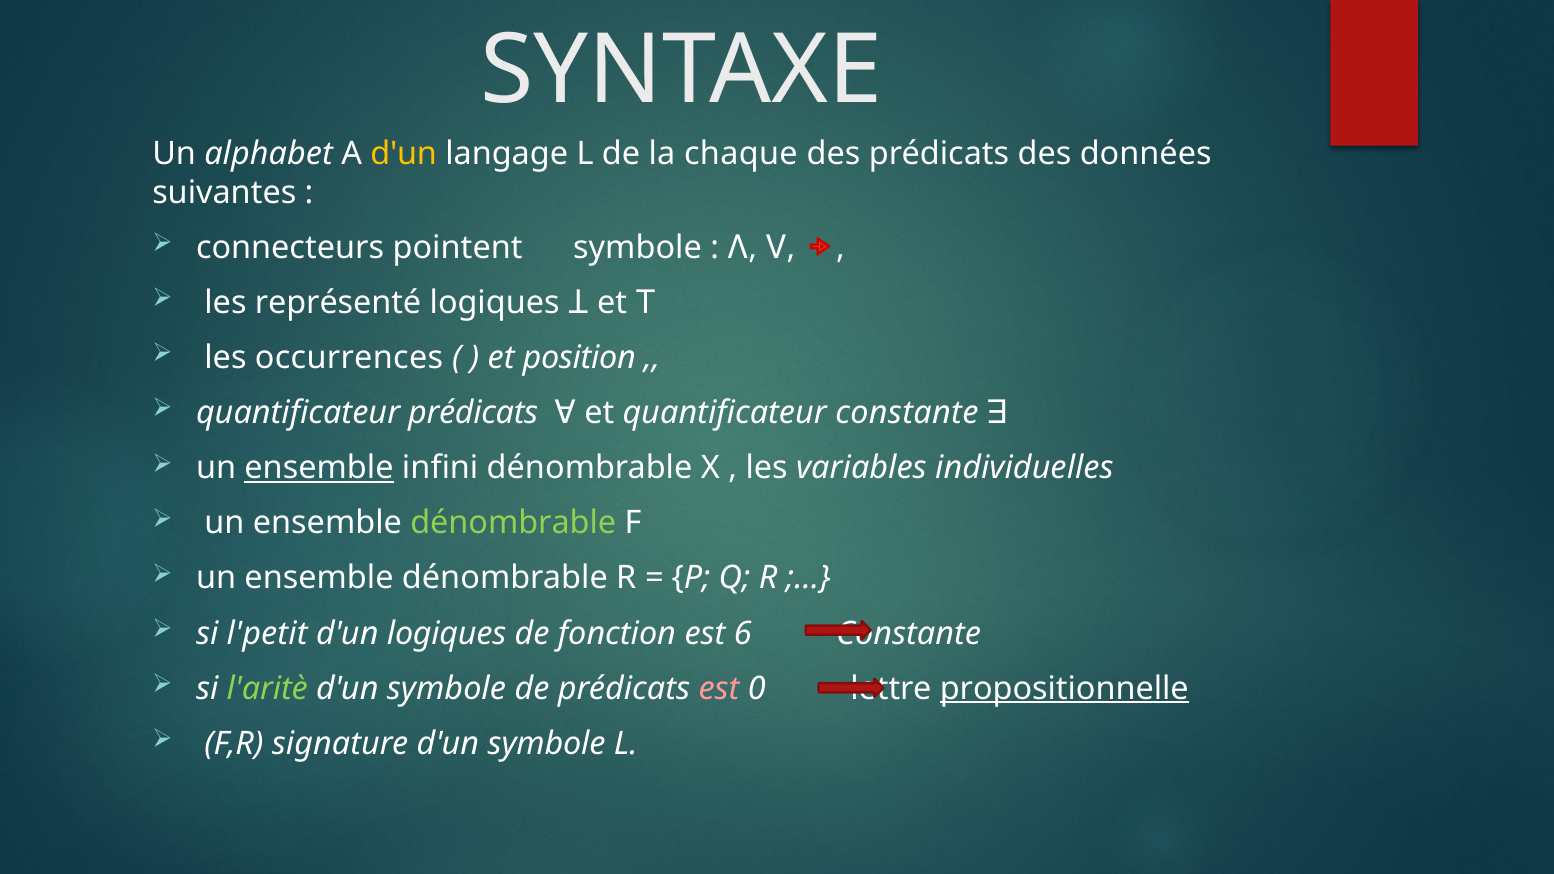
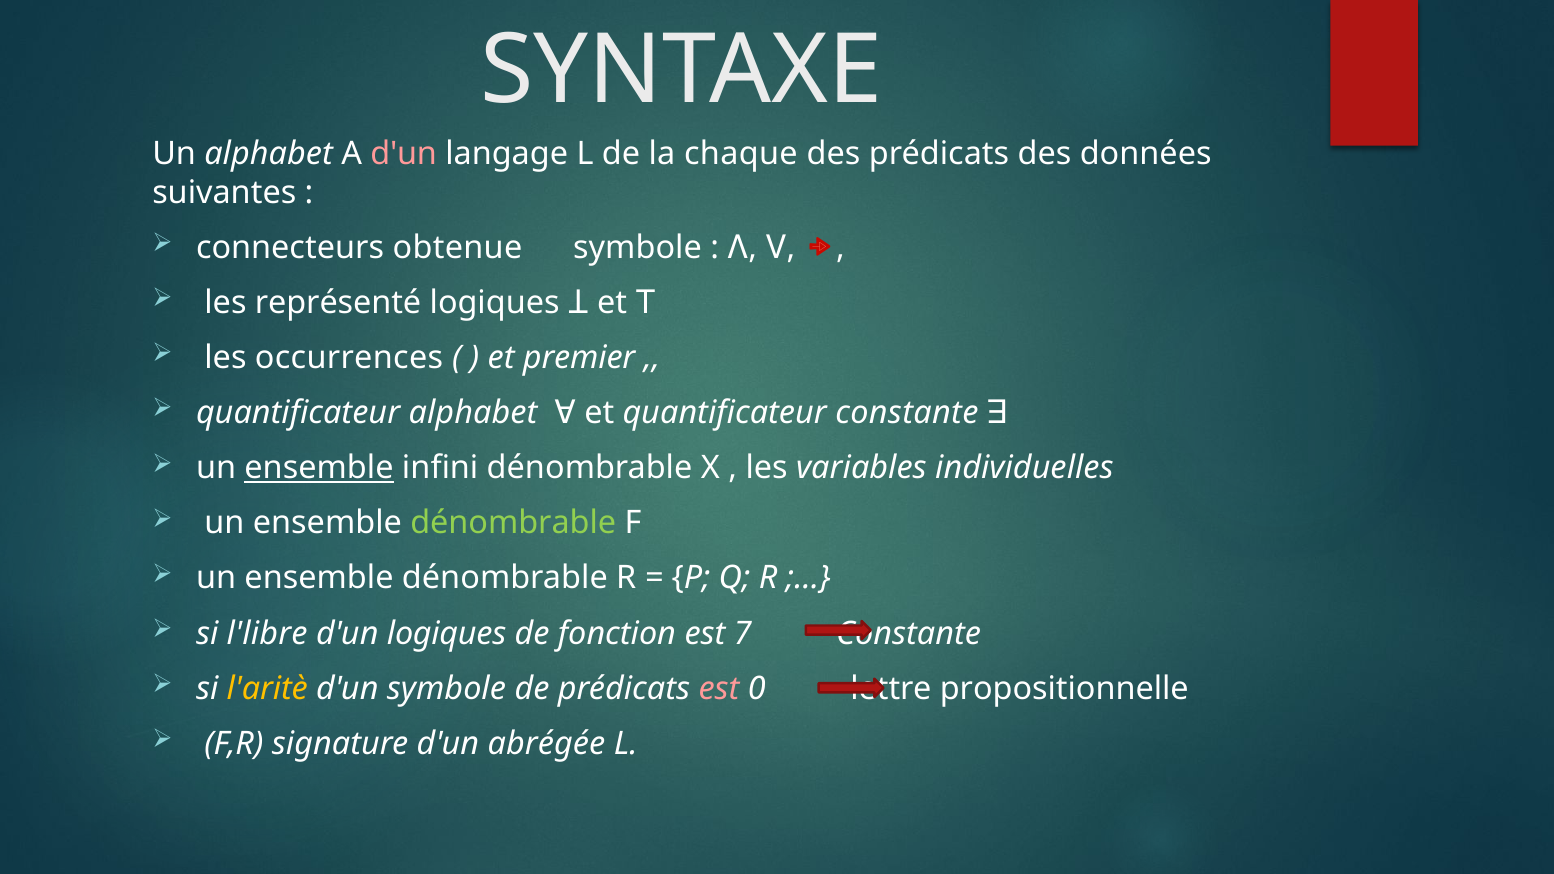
d'un colour: yellow -> pink (404, 154)
pointent: pointent -> obtenue (457, 248)
position: position -> premier (579, 358)
quantificateur prédicats: prédicats -> alphabet (473, 413)
l'petit: l'petit -> l'libre (267, 633)
6: 6 -> 7 (743, 633)
l'aritè colour: light green -> yellow (267, 689)
propositionnelle underline: present -> none (1064, 689)
signature d'un symbole: symbole -> abrégée (546, 744)
